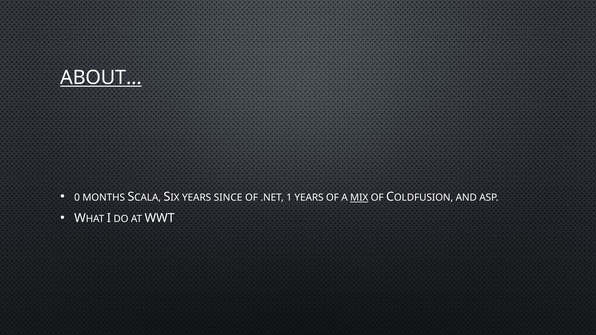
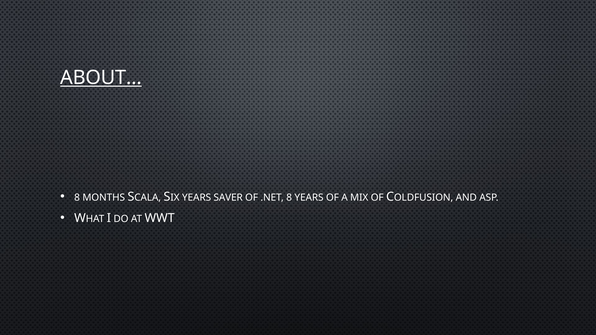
0: 0 -> 8 (77, 198)
SINCE: SINCE -> SAVER (228, 198)
.NET 1: 1 -> 8 (289, 198)
MIX underline: present -> none (359, 198)
